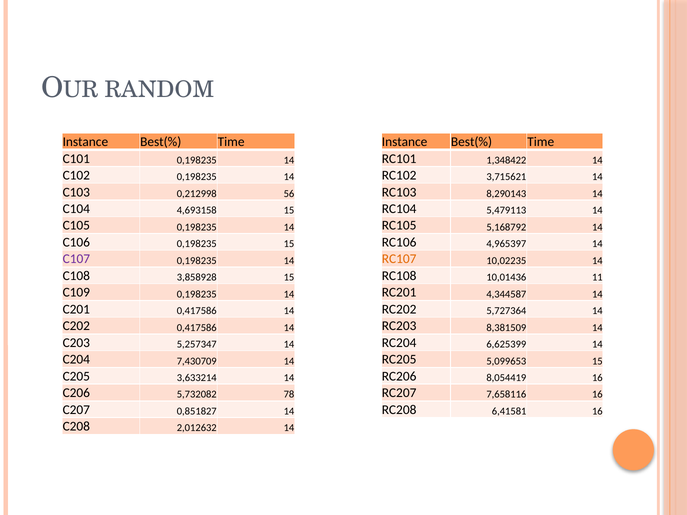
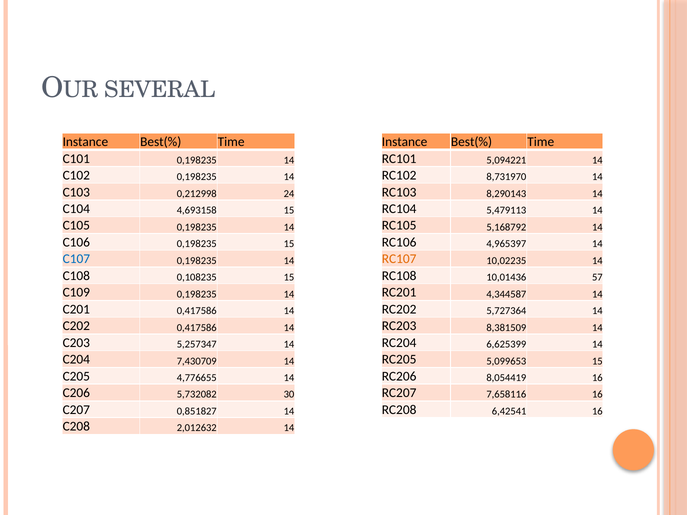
RANDOM: RANDOM -> SEVERAL (160, 90)
1,348422: 1,348422 -> 5,094221 (506, 160)
3,715621: 3,715621 -> 8,731970 (506, 177)
56: 56 -> 24 (289, 194)
C107 colour: purple -> blue (76, 259)
3,858928: 3,858928 -> 0,108235 (197, 278)
11: 11 -> 57 (597, 278)
3,633214: 3,633214 -> 4,776655 (197, 378)
78: 78 -> 30 (289, 395)
6,41581: 6,41581 -> 6,42541 (509, 411)
